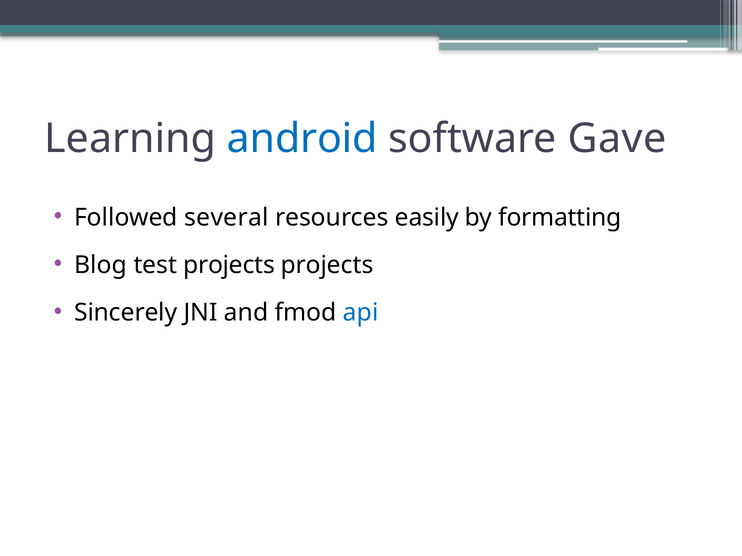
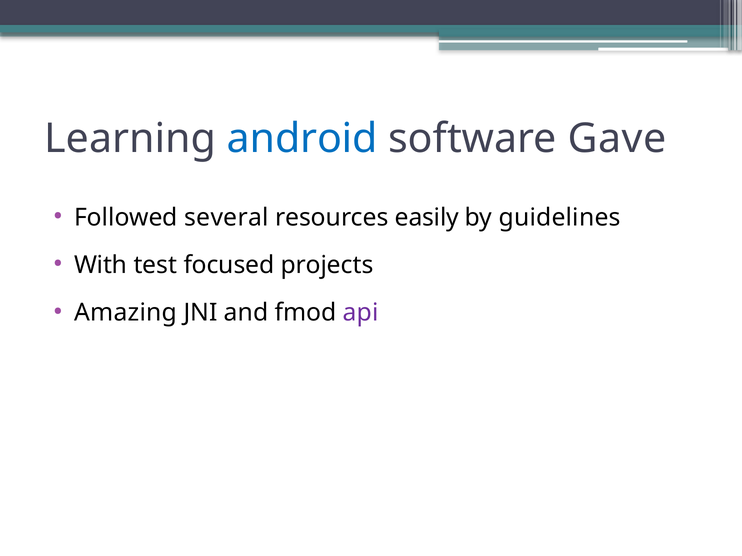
formatting: formatting -> guidelines (560, 218)
Blog: Blog -> With (101, 265)
test projects: projects -> focused (229, 265)
Sincerely: Sincerely -> Amazing (126, 313)
api colour: blue -> purple (361, 313)
